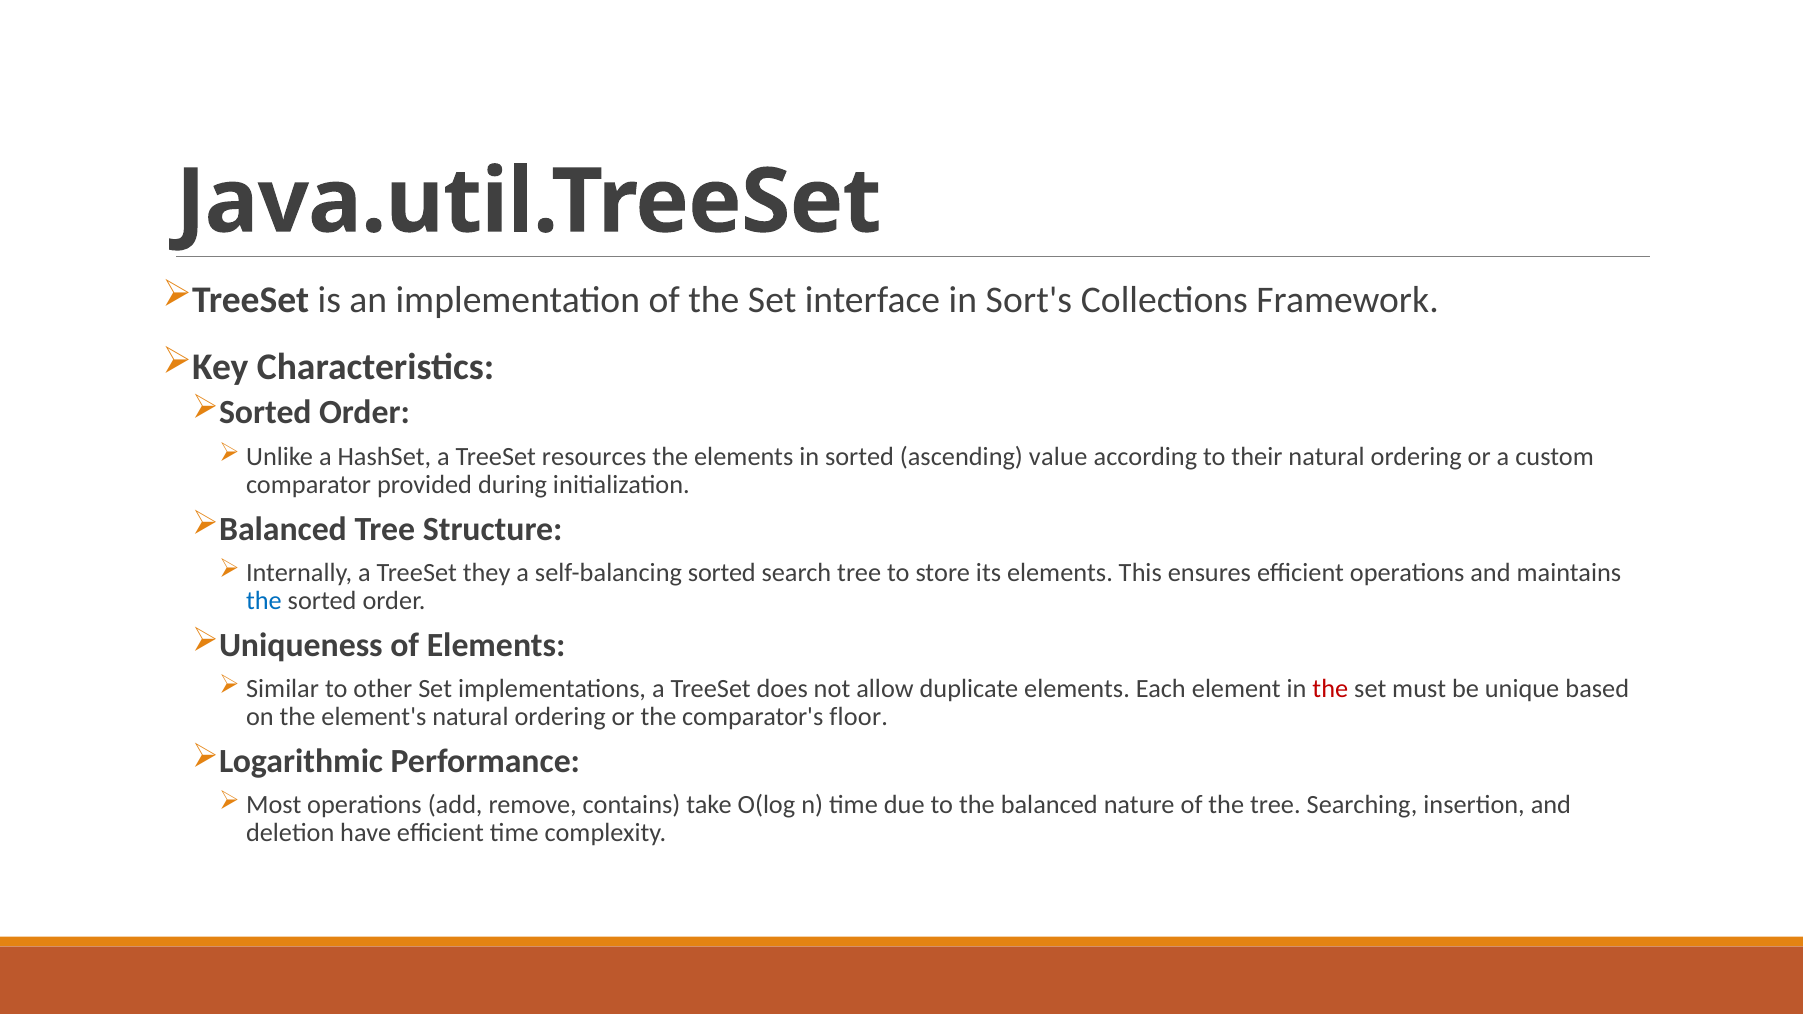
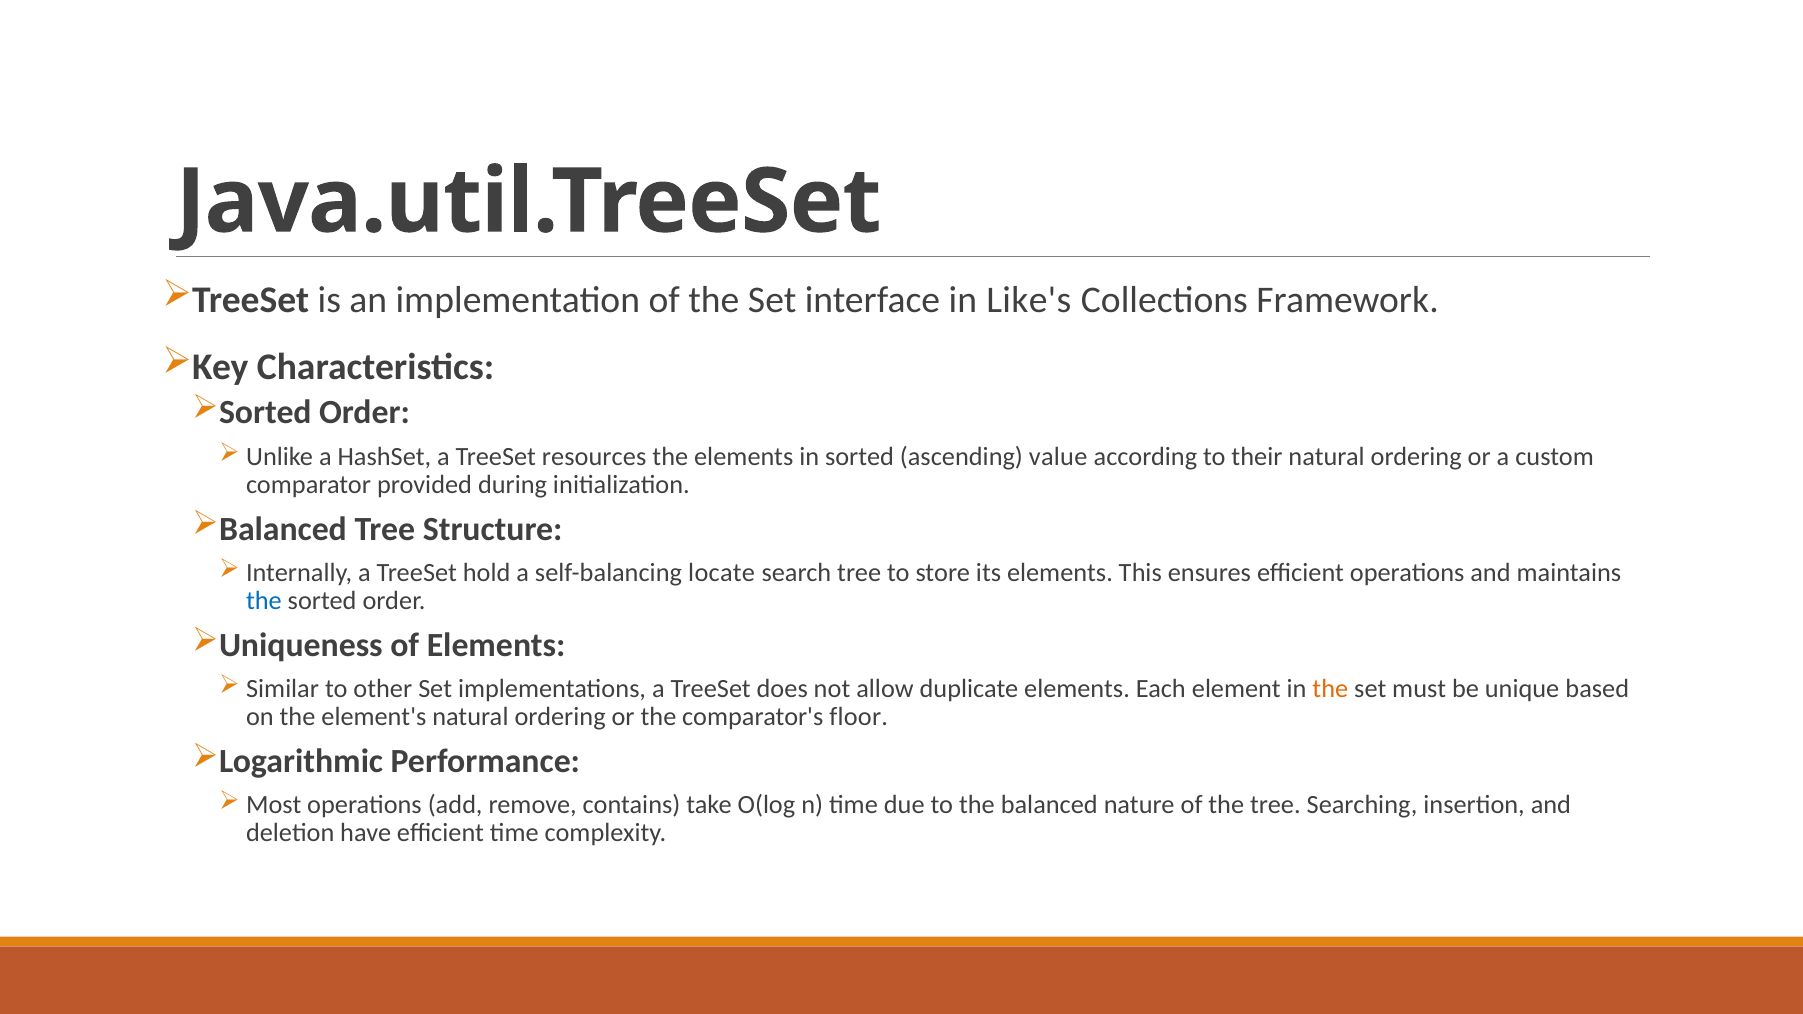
Sort's: Sort's -> Like's (1029, 300)
they: they -> hold (487, 573)
self-balancing sorted: sorted -> locate (722, 573)
the colour: red -> orange (1330, 689)
